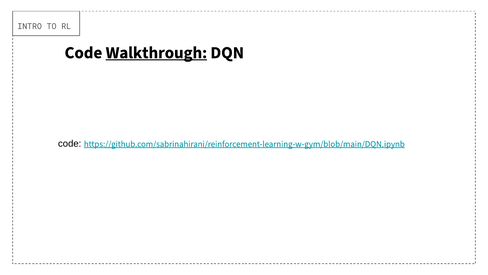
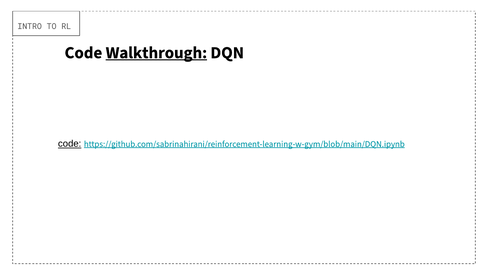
code underline: none -> present (70, 144)
